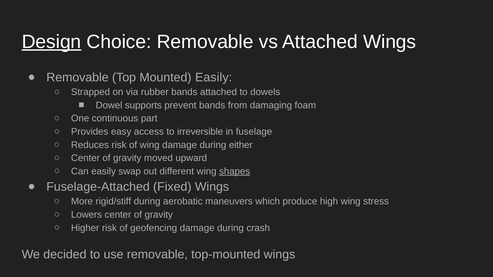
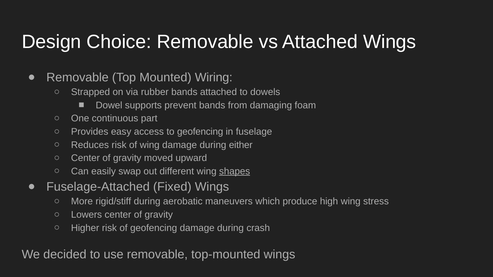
Design underline: present -> none (52, 42)
Mounted Easily: Easily -> Wiring (214, 78)
to irreversible: irreversible -> geofencing (200, 132)
